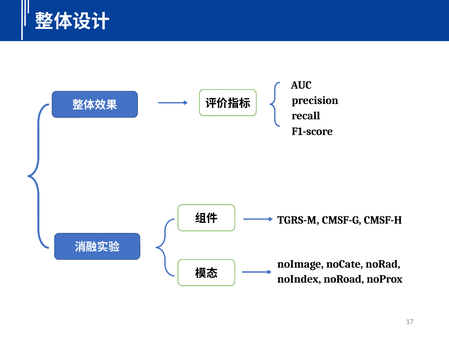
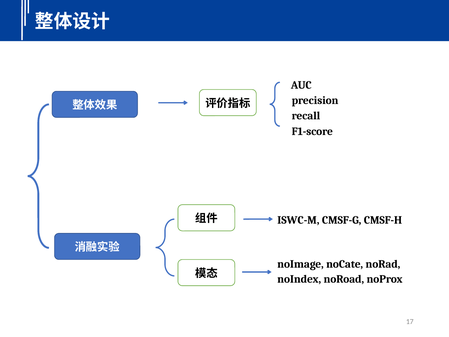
TGRS-M: TGRS-M -> ISWC-M (298, 220)
